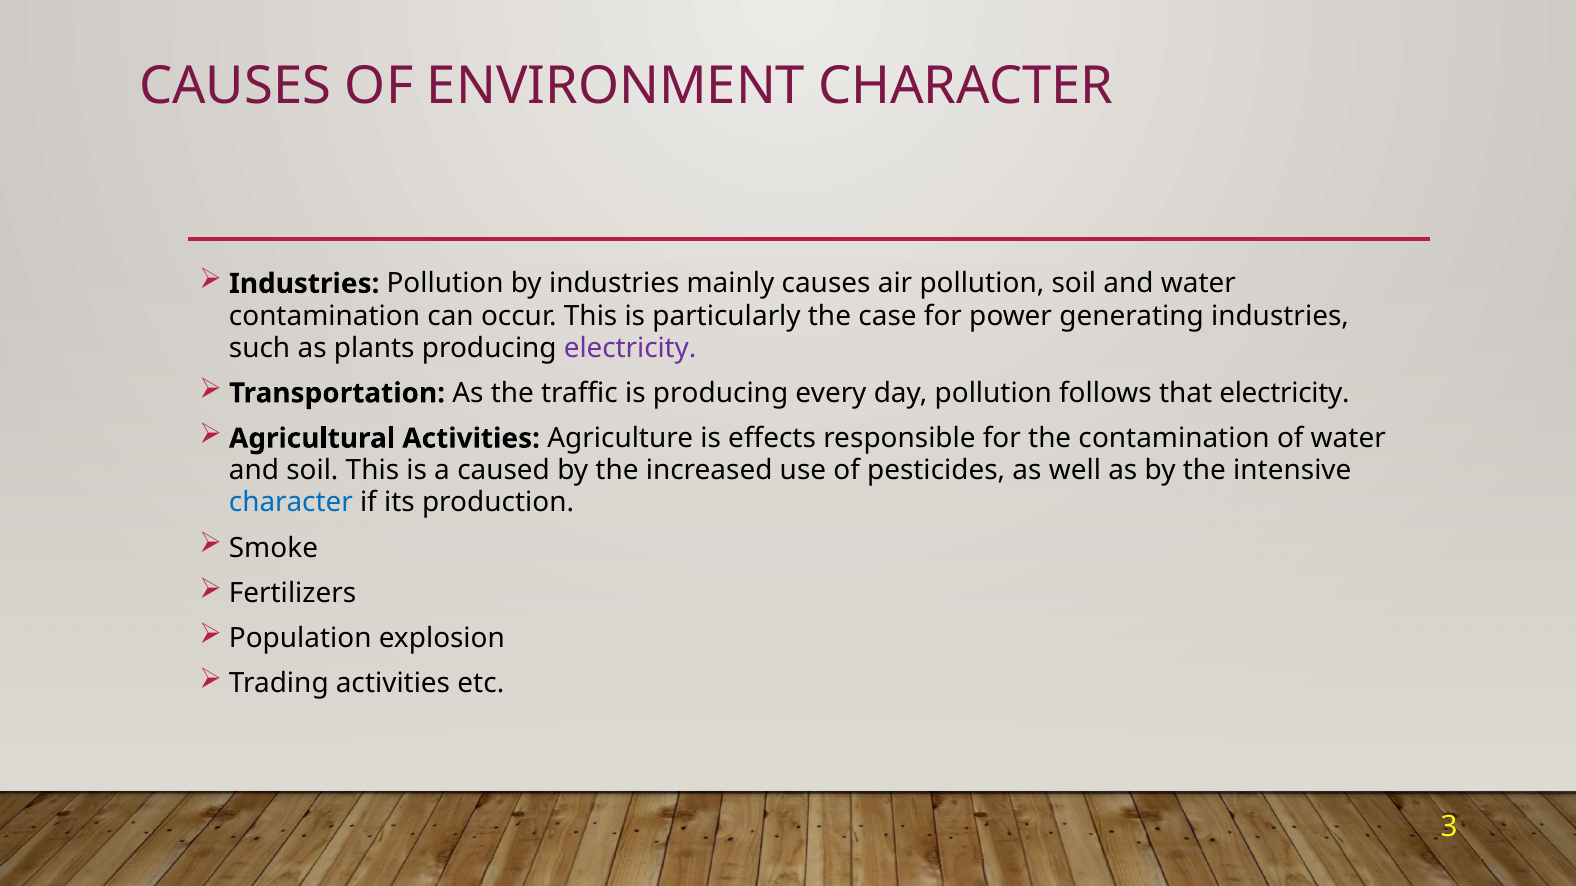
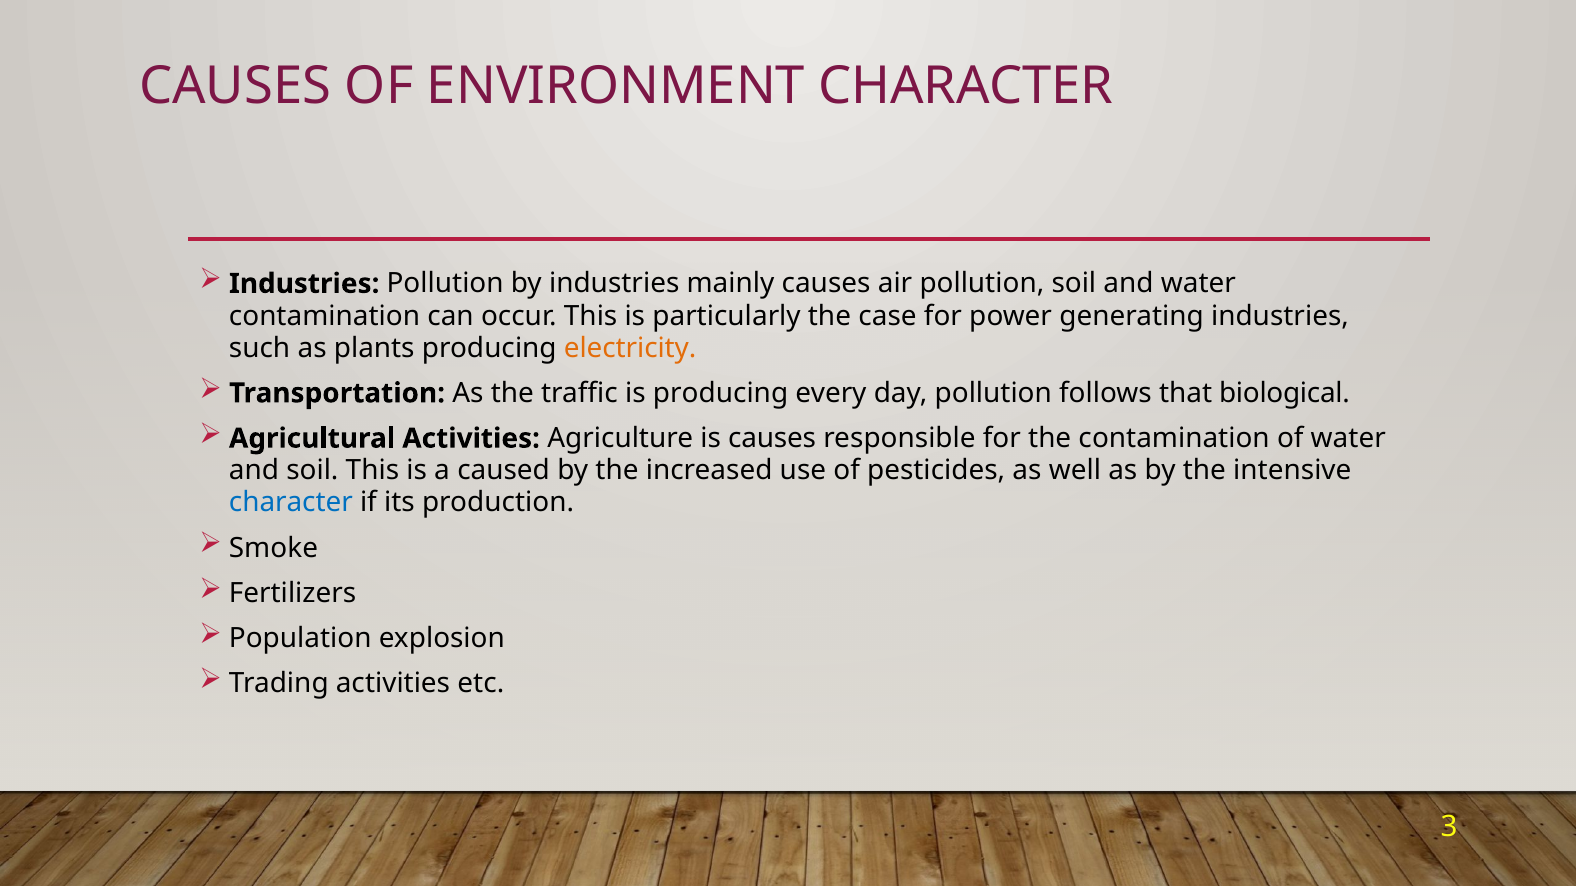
electricity colour: purple -> orange (630, 348)
that electricity: electricity -> biological (1284, 393)
is effects: effects -> causes (772, 439)
